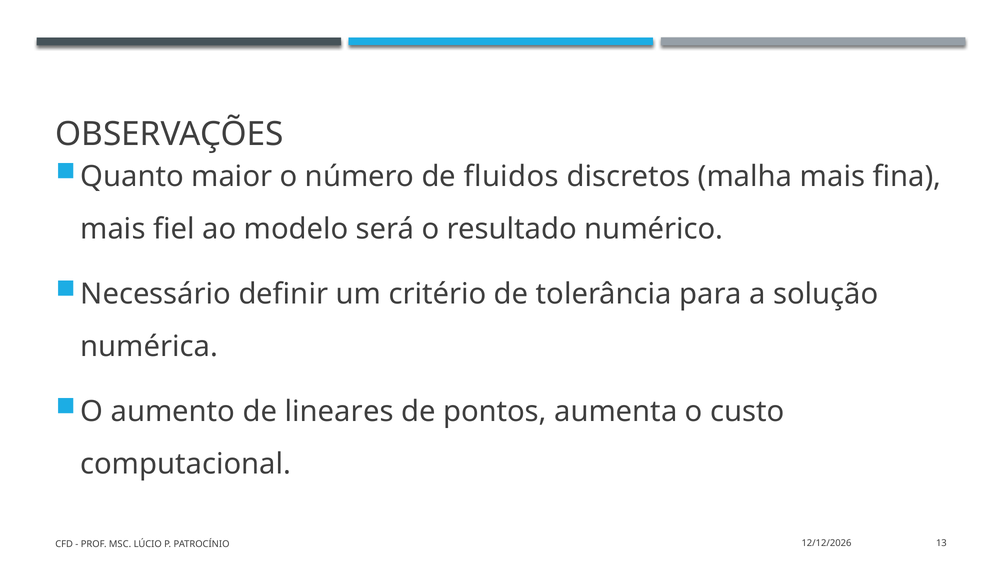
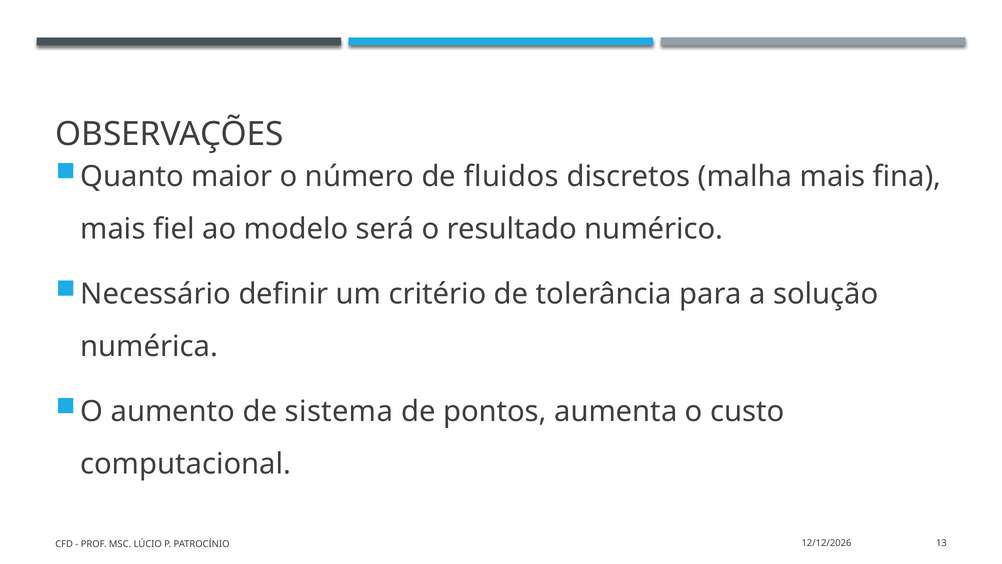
lineares: lineares -> sistema (339, 411)
